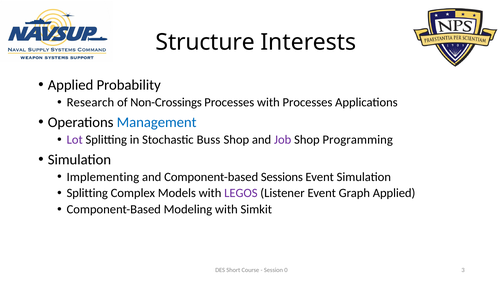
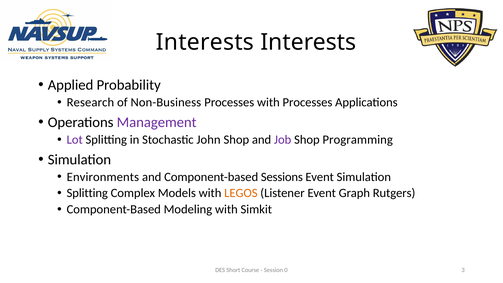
Structure: Structure -> Interests (205, 42)
Non-Crossings: Non-Crossings -> Non-Business (166, 102)
Management colour: blue -> purple (157, 122)
Buss: Buss -> John (209, 140)
Implementing: Implementing -> Environments (103, 177)
LEGOS colour: purple -> orange (241, 193)
Graph Applied: Applied -> Rutgers (394, 193)
